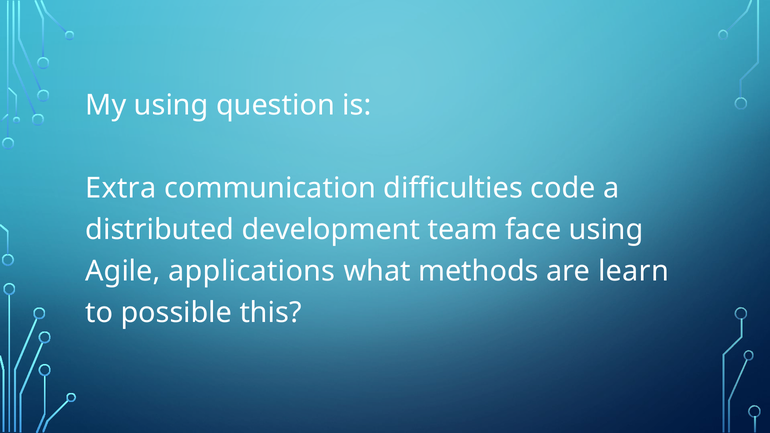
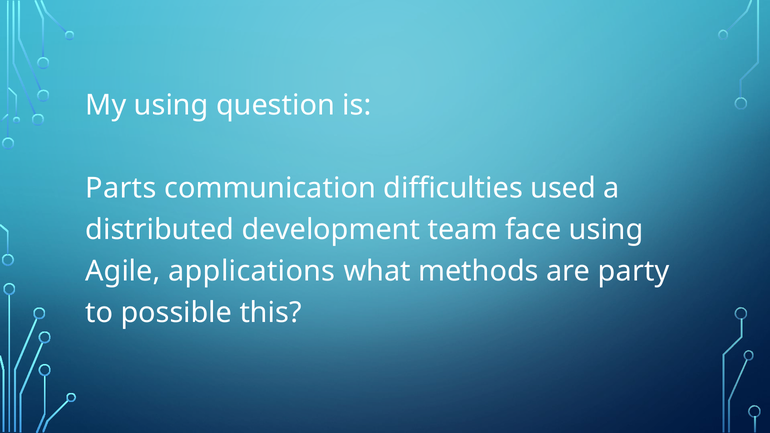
Extra: Extra -> Parts (121, 188)
code: code -> used (563, 188)
learn: learn -> party (634, 271)
